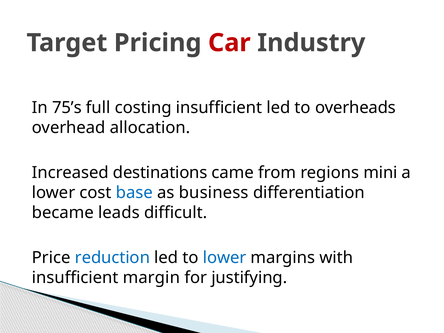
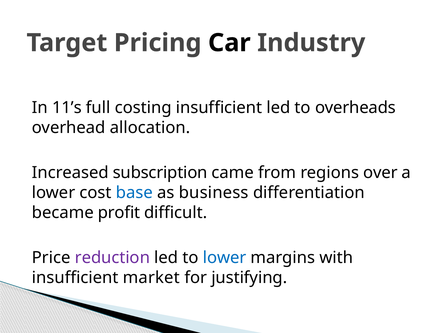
Car colour: red -> black (229, 43)
75’s: 75’s -> 11’s (67, 108)
destinations: destinations -> subscription (160, 173)
mini: mini -> over (380, 173)
leads: leads -> profit (119, 213)
reduction colour: blue -> purple (112, 258)
margin: margin -> market (151, 278)
